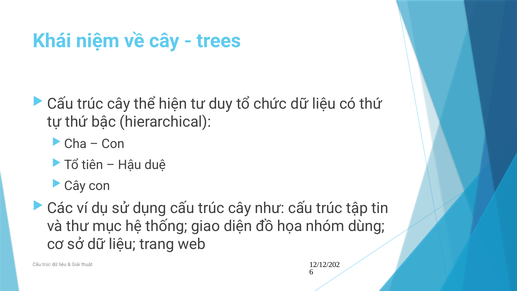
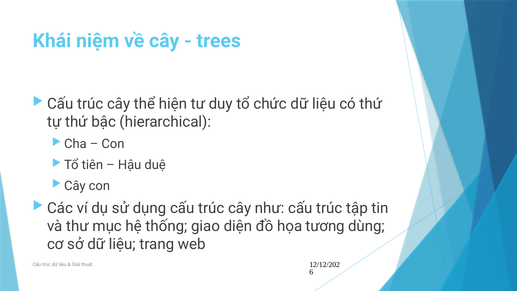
nhóm: nhóm -> tương (325, 226)
